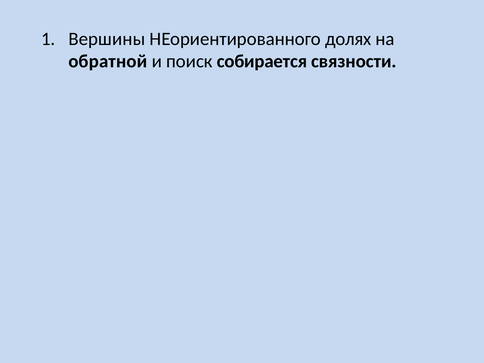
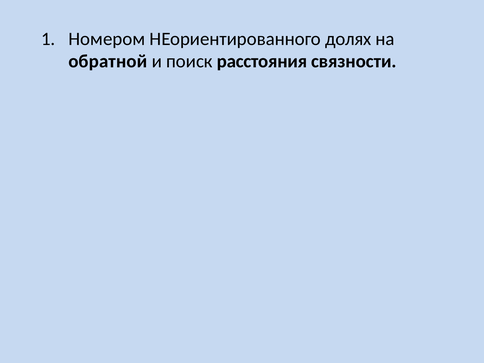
Вершины: Вершины -> Номером (107, 39)
собирается: собирается -> расстояния (262, 61)
